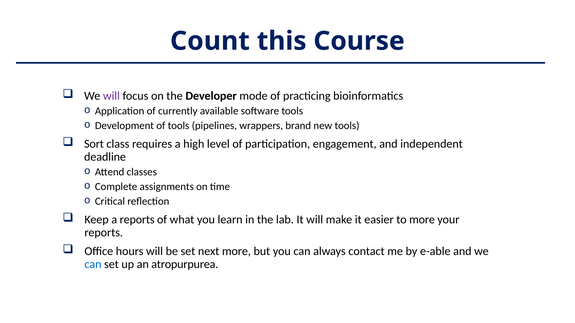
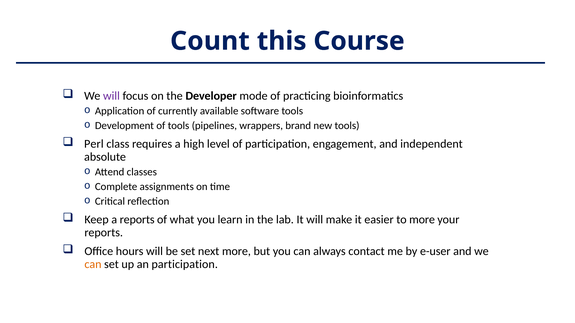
Sort: Sort -> Perl (94, 144)
deadline: deadline -> absolute (105, 157)
e-able: e-able -> e-user (435, 252)
can colour: blue -> orange (93, 265)
an atropurpurea: atropurpurea -> participation (185, 265)
